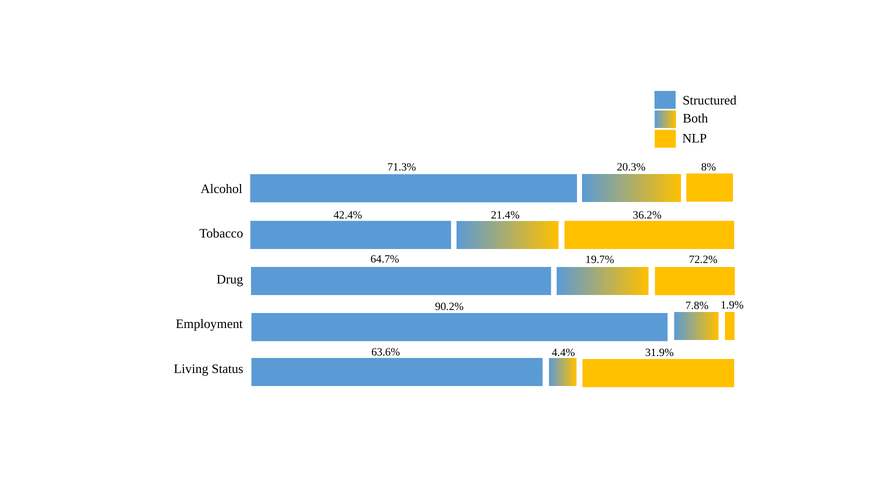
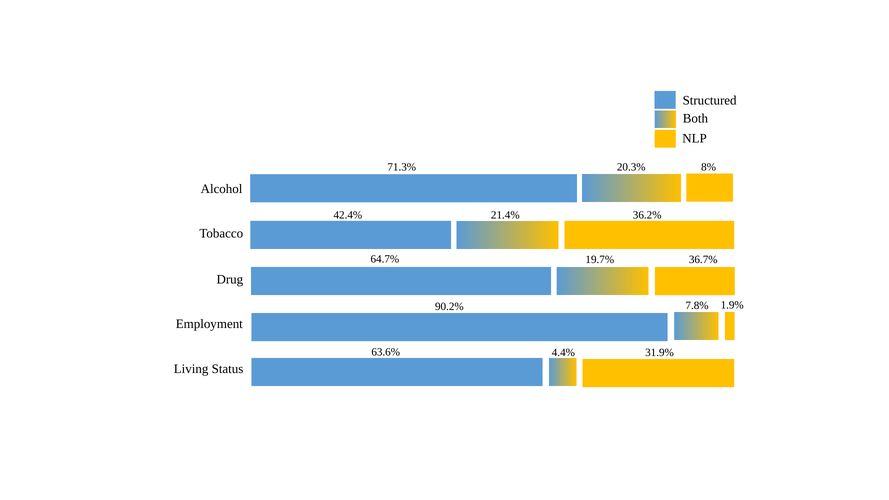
72.2%: 72.2% -> 36.7% (703, 260)
